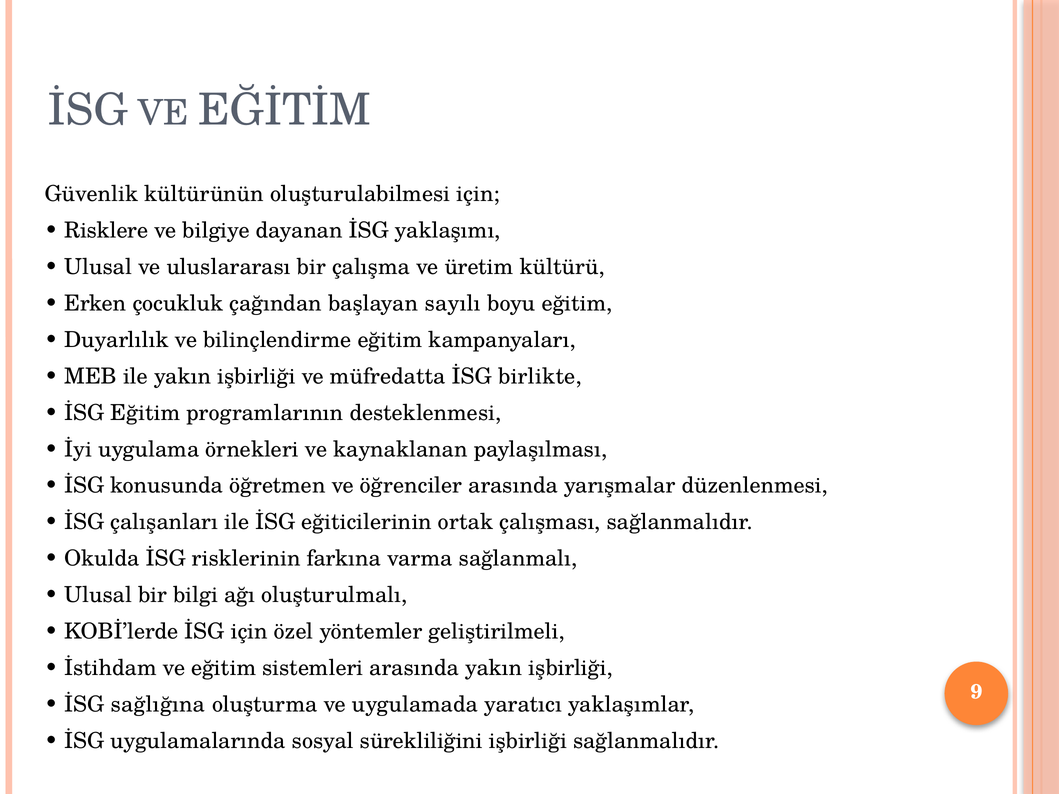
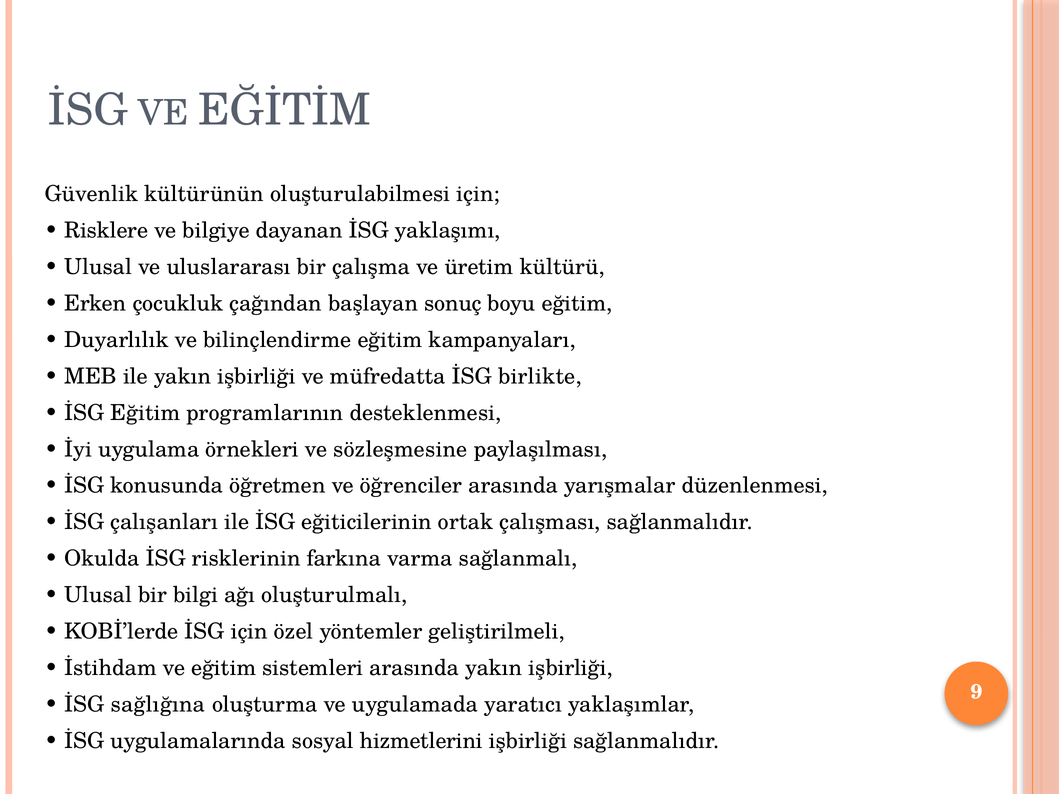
sayılı: sayılı -> sonuç (453, 303)
kaynaklanan: kaynaklanan -> sözleşmesine (400, 449)
sürekliliğini: sürekliliğini -> hizmetlerini (421, 741)
